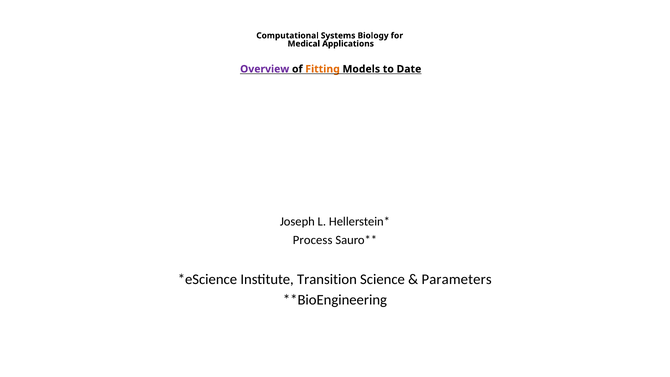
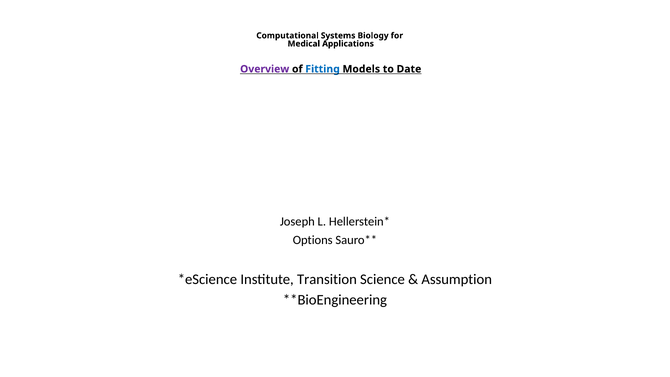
Fitting colour: orange -> blue (323, 69)
Process: Process -> Options (313, 240)
Parameters: Parameters -> Assumption (457, 279)
